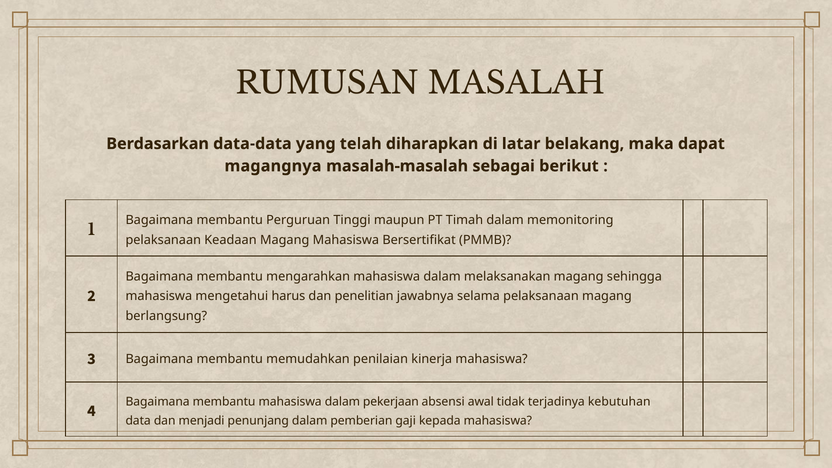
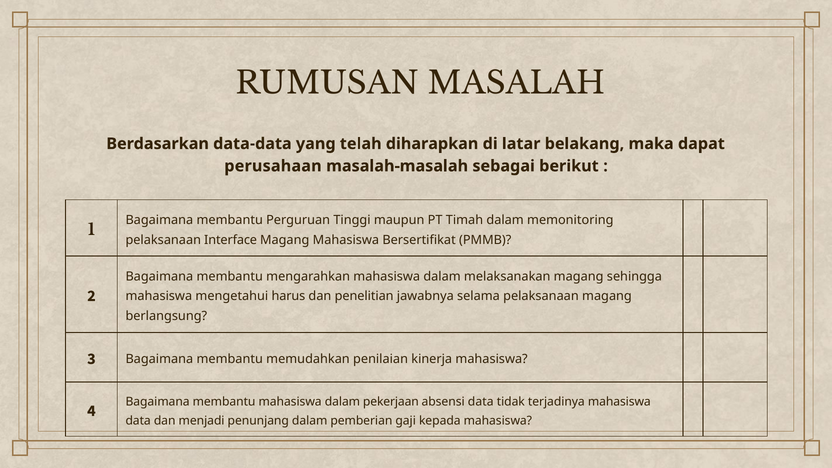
magangnya: magangnya -> perusahaan (273, 166)
Keadaan: Keadaan -> Interface (231, 240)
absensi awal: awal -> data (481, 402)
terjadinya kebutuhan: kebutuhan -> mahasiswa (619, 402)
